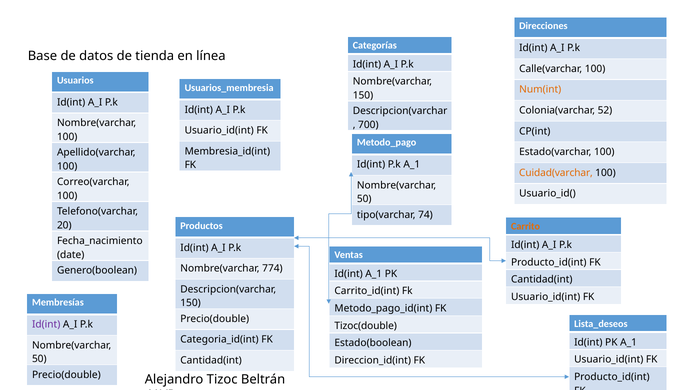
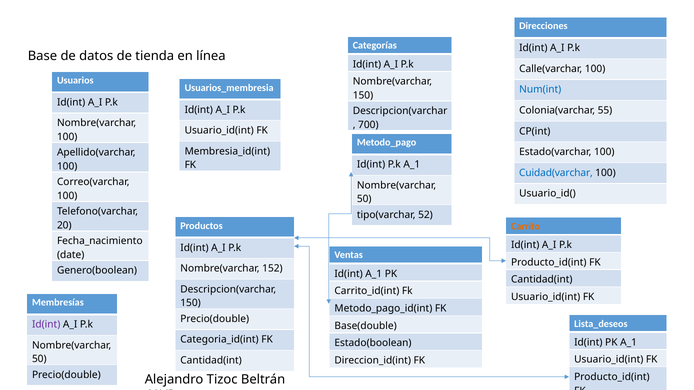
Num(int colour: orange -> blue (540, 90)
52: 52 -> 55 (605, 110)
Cuidad(varchar colour: orange -> blue (556, 173)
74: 74 -> 52 (425, 215)
774: 774 -> 152 (272, 269)
Tizoc(double: Tizoc(double -> Base(double (366, 326)
